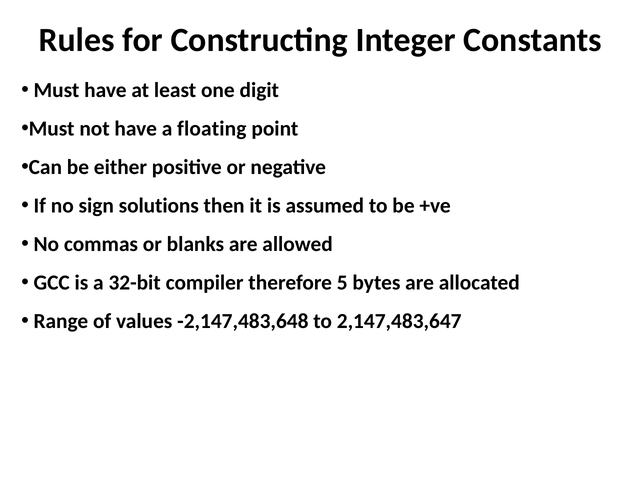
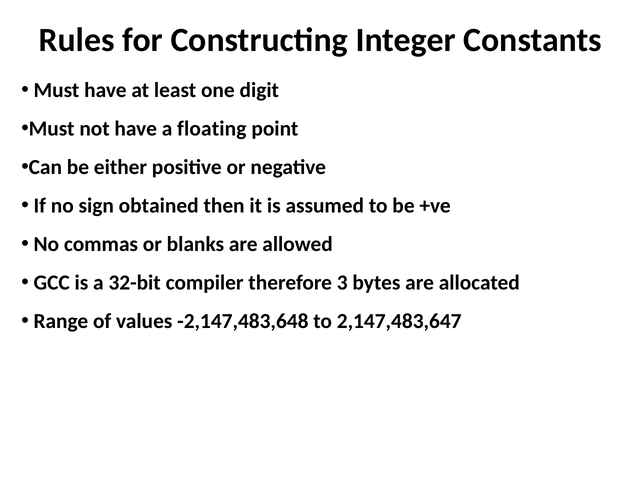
solutions: solutions -> obtained (159, 206)
5: 5 -> 3 (342, 283)
